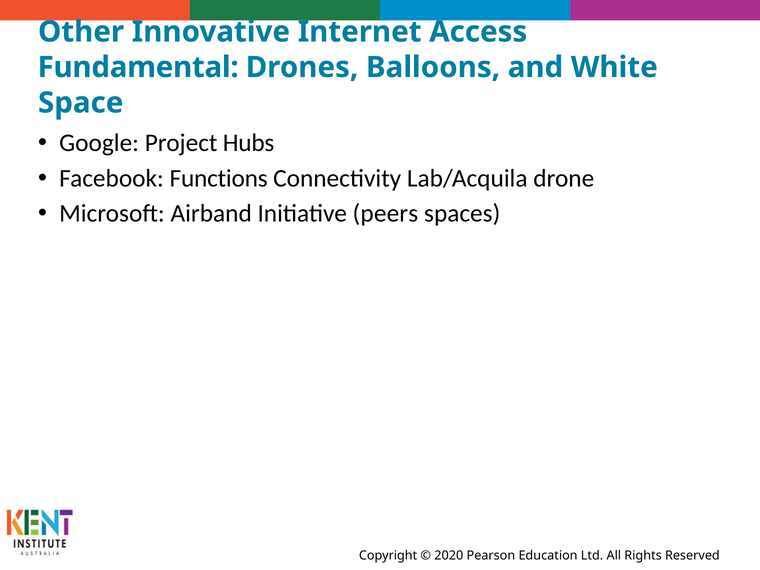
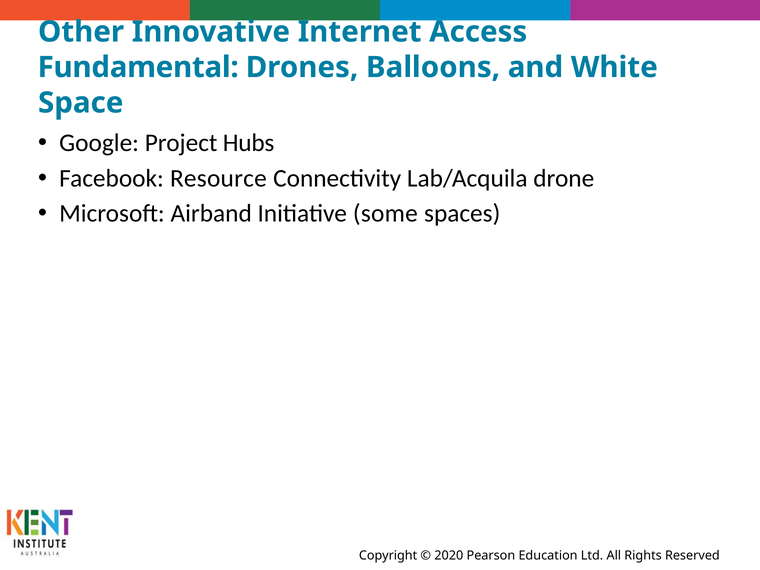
Functions: Functions -> Resource (218, 178)
peers: peers -> some (385, 213)
